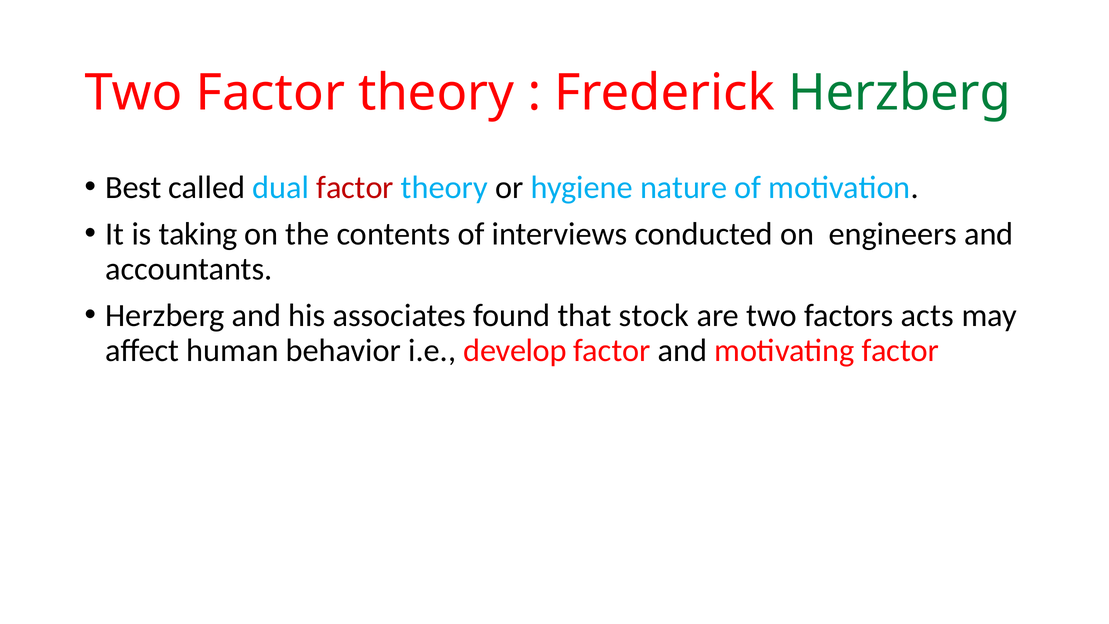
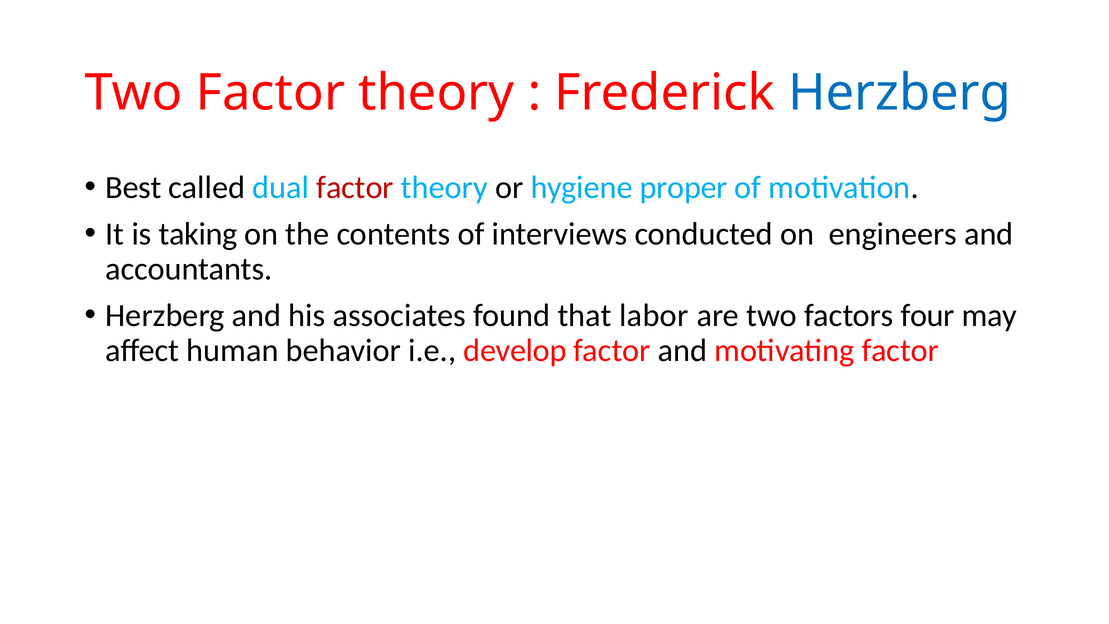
Herzberg colour: green -> blue (900, 93)
nature: nature -> proper (684, 188)
stock: stock -> labor (654, 315)
acts: acts -> four (928, 315)
